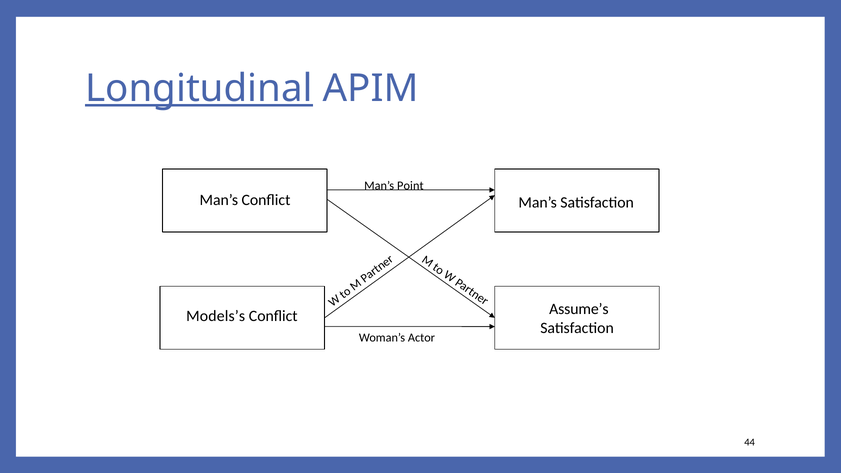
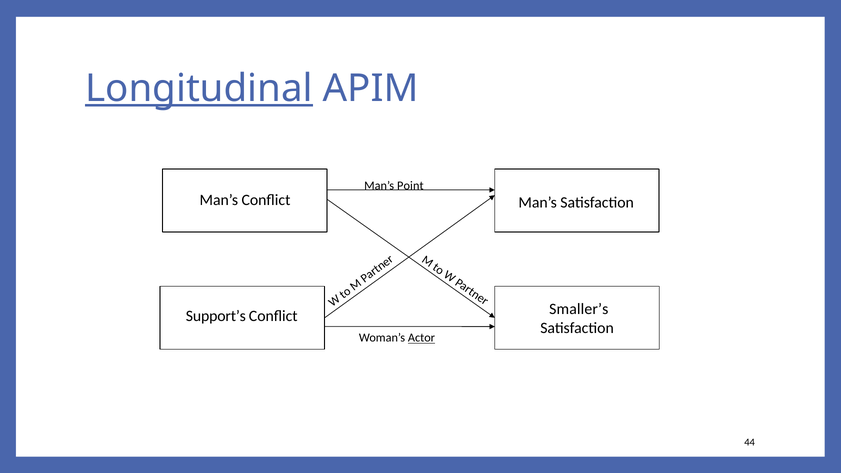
Models’s: Models’s -> Support’s (216, 316)
Assume’s: Assume’s -> Smaller’s (579, 309)
Actor underline: none -> present (421, 338)
